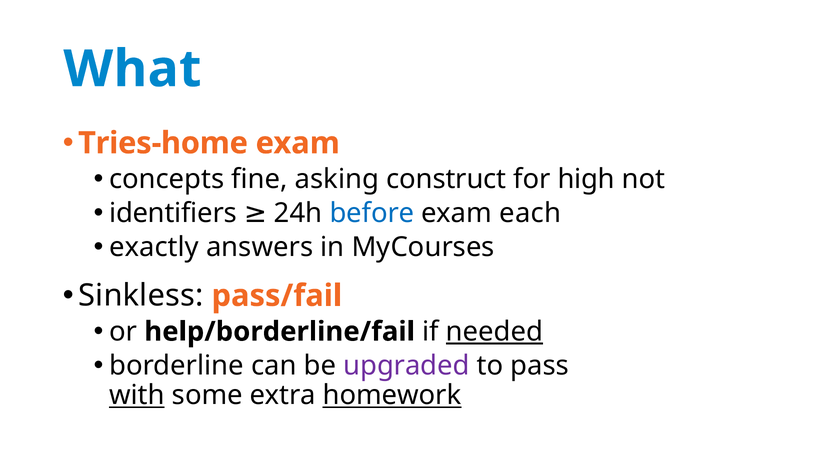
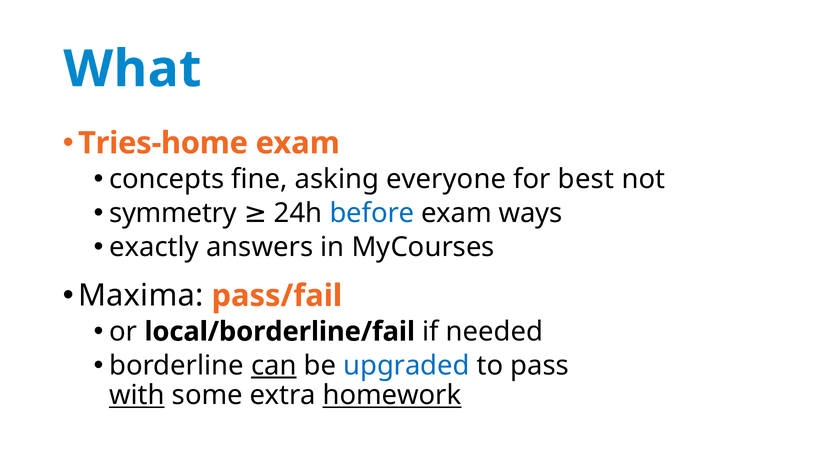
construct: construct -> everyone (446, 179)
high: high -> best (586, 179)
identifiers: identifiers -> symmetry (173, 213)
each: each -> ways (531, 213)
Sinkless: Sinkless -> Maxima (141, 295)
help/borderline/fail: help/borderline/fail -> local/borderline/fail (280, 331)
needed underline: present -> none (495, 331)
can underline: none -> present (274, 365)
upgraded colour: purple -> blue (406, 365)
